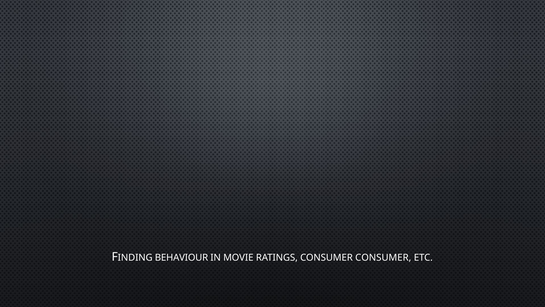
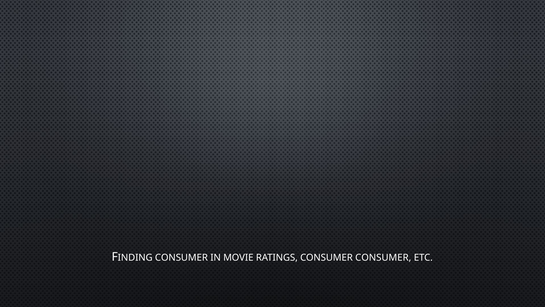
BEHAVIOUR: BEHAVIOUR -> CONSUMER (181, 257)
